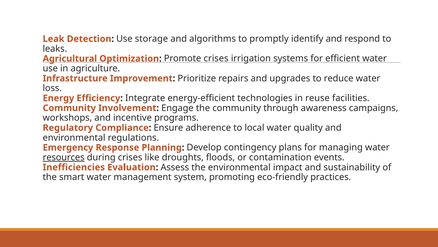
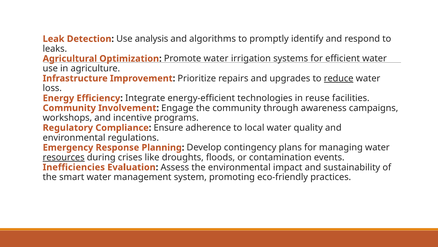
storage: storage -> analysis (152, 39)
Promote crises: crises -> water (216, 58)
reduce underline: none -> present (339, 78)
